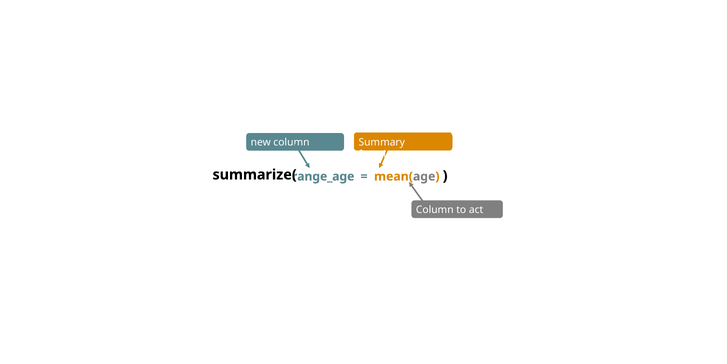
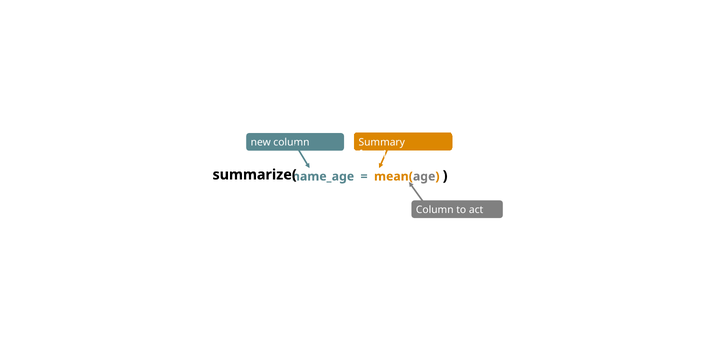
range_age: range_age -> name_age (323, 176)
